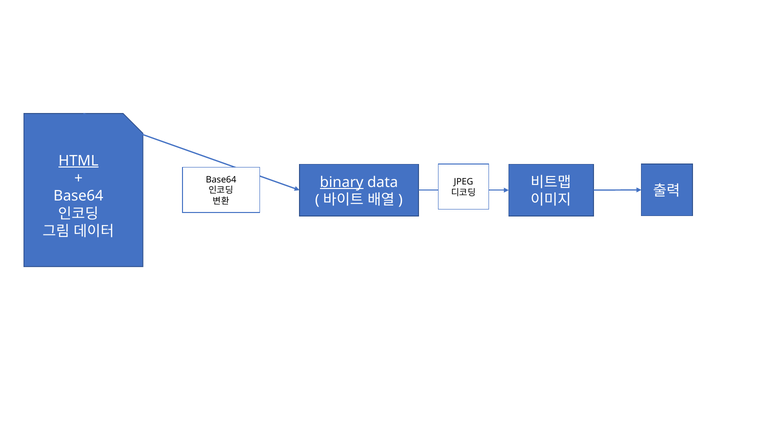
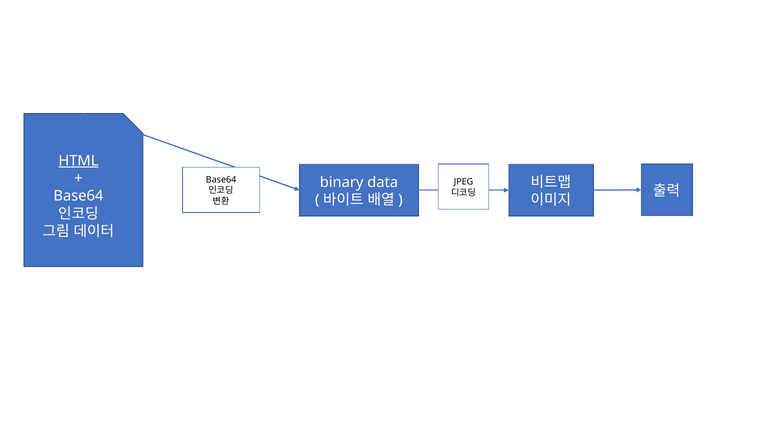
binary underline: present -> none (342, 182)
